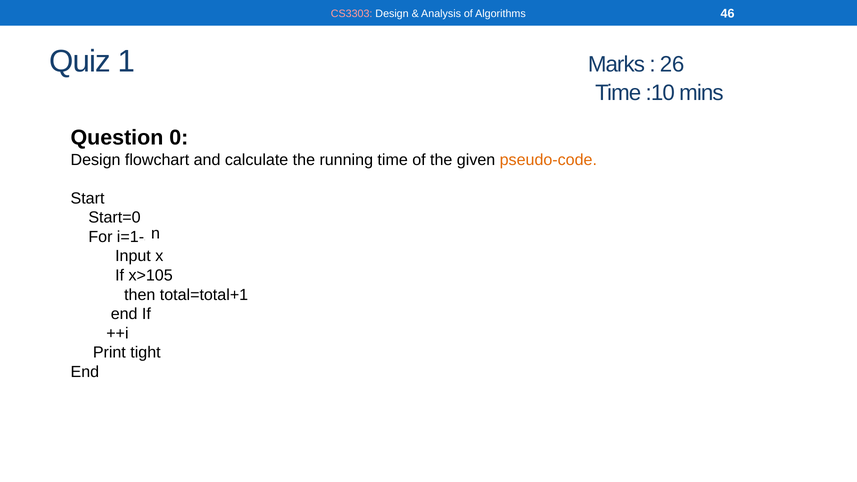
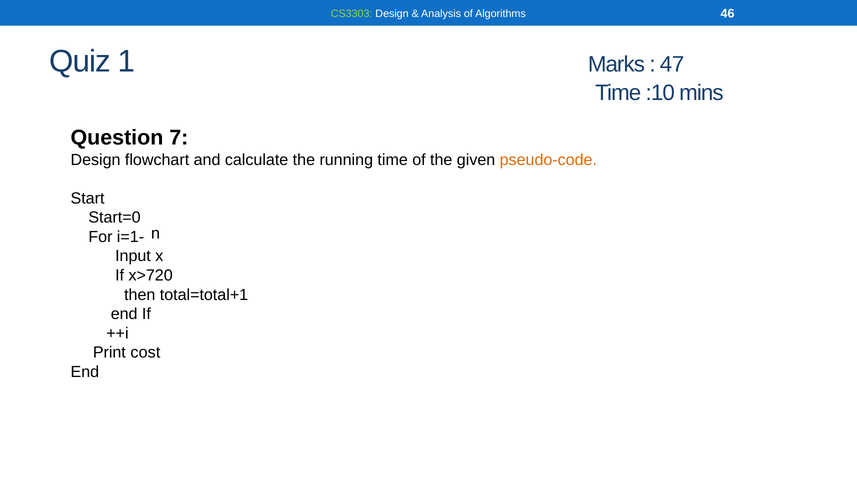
CS3303 colour: pink -> light green (352, 14)
26: 26 -> 47 (672, 65)
0: 0 -> 7 (179, 138)
x>105: x>105 -> x>720 (151, 276)
tight: tight -> cost (145, 353)
